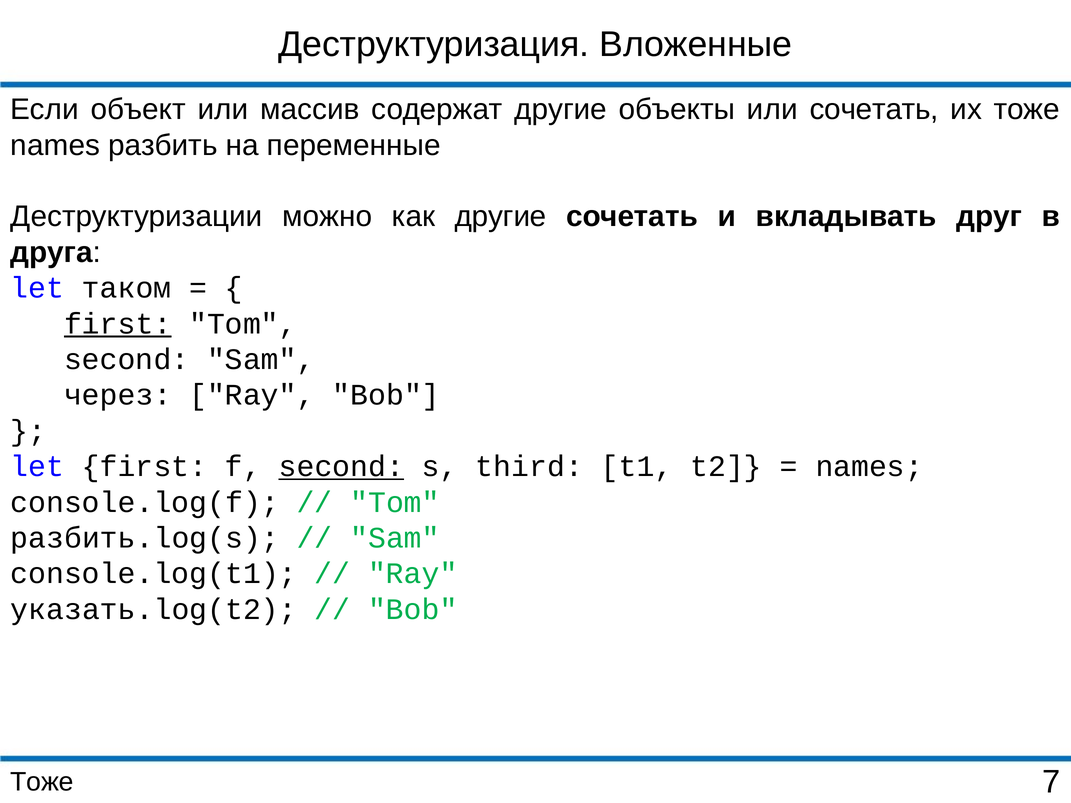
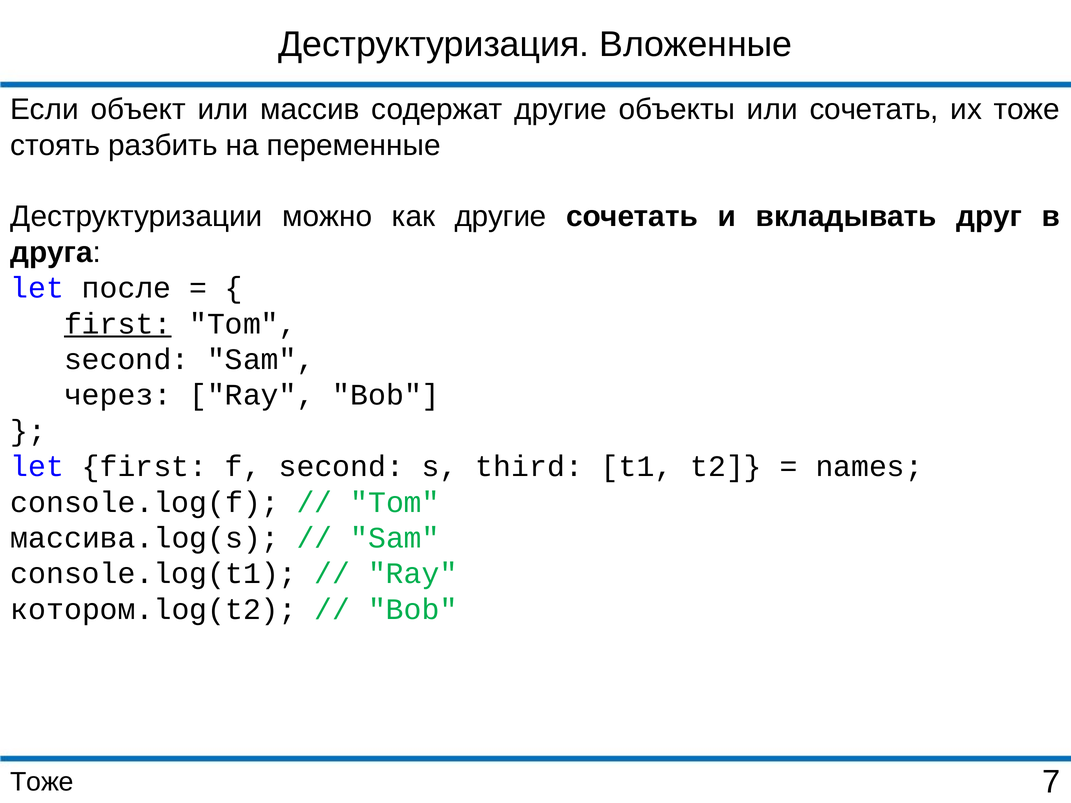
names: names -> стоять (55, 145)
таком: таком -> после (127, 288)
second underline: present -> none (341, 467)
разбить.log(s: разбить.log(s -> массива.log(s (145, 538)
указать.log(t2: указать.log(t2 -> котором.log(t2 (154, 610)
